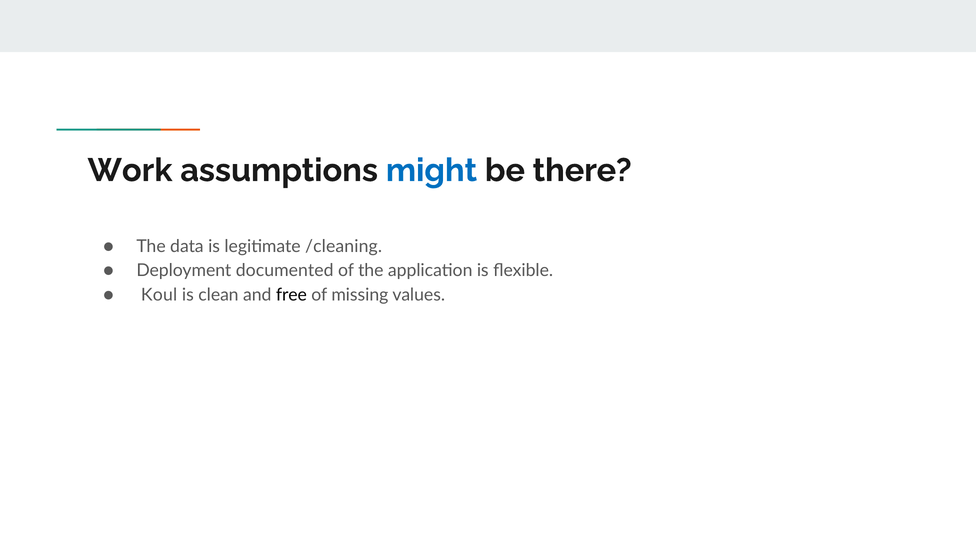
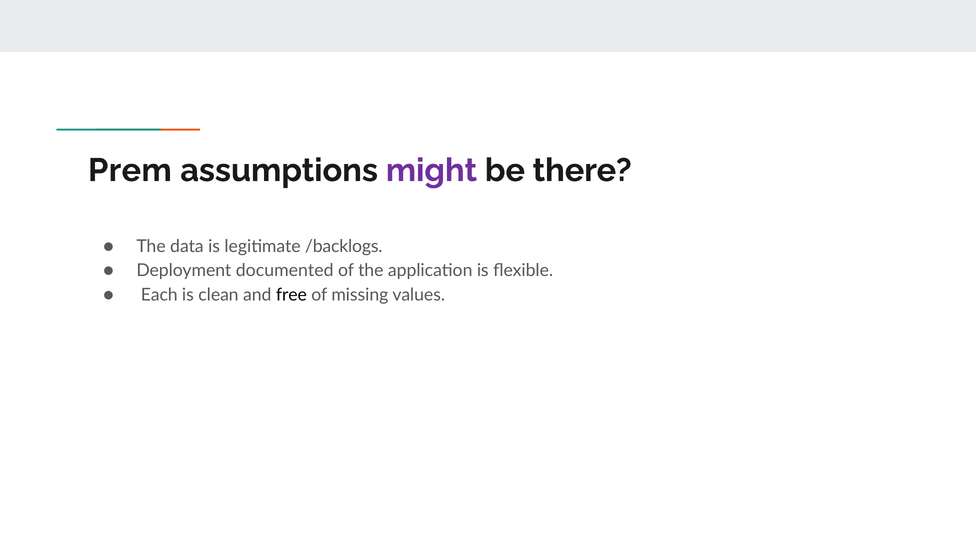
Work: Work -> Prem (130, 170)
might colour: blue -> purple (431, 170)
/cleaning: /cleaning -> /backlogs (344, 246)
Koul: Koul -> Each (159, 295)
